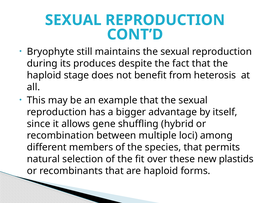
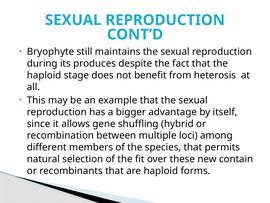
plastids: plastids -> contain (236, 159)
